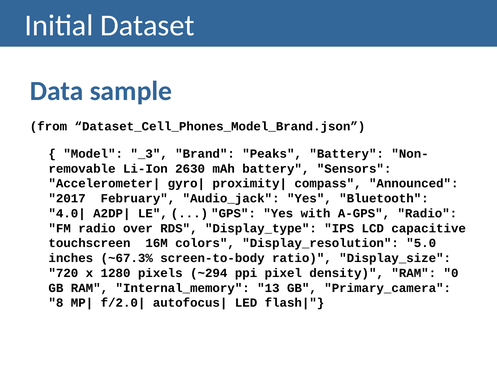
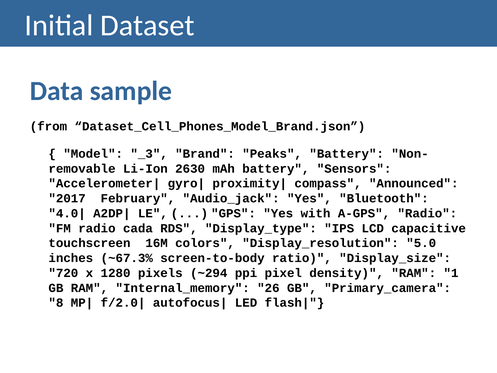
over: over -> cada (138, 228)
0: 0 -> 1 (451, 273)
13: 13 -> 26 (268, 288)
